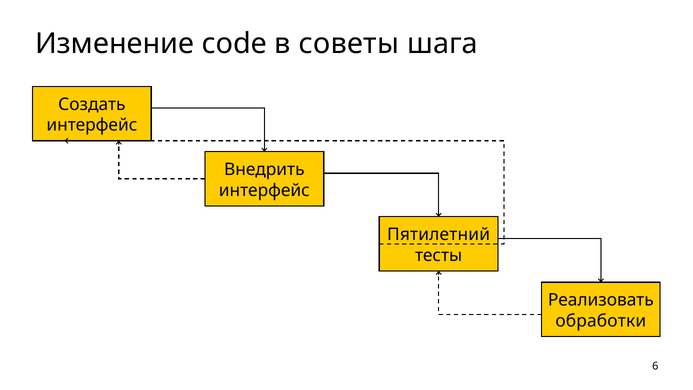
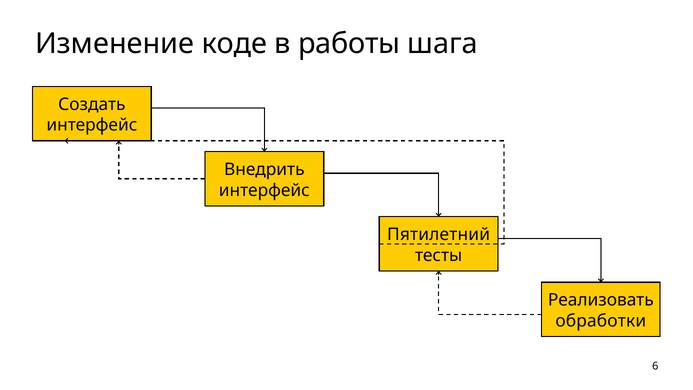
code: code -> коде (234, 44)
советы: советы -> работы (349, 44)
